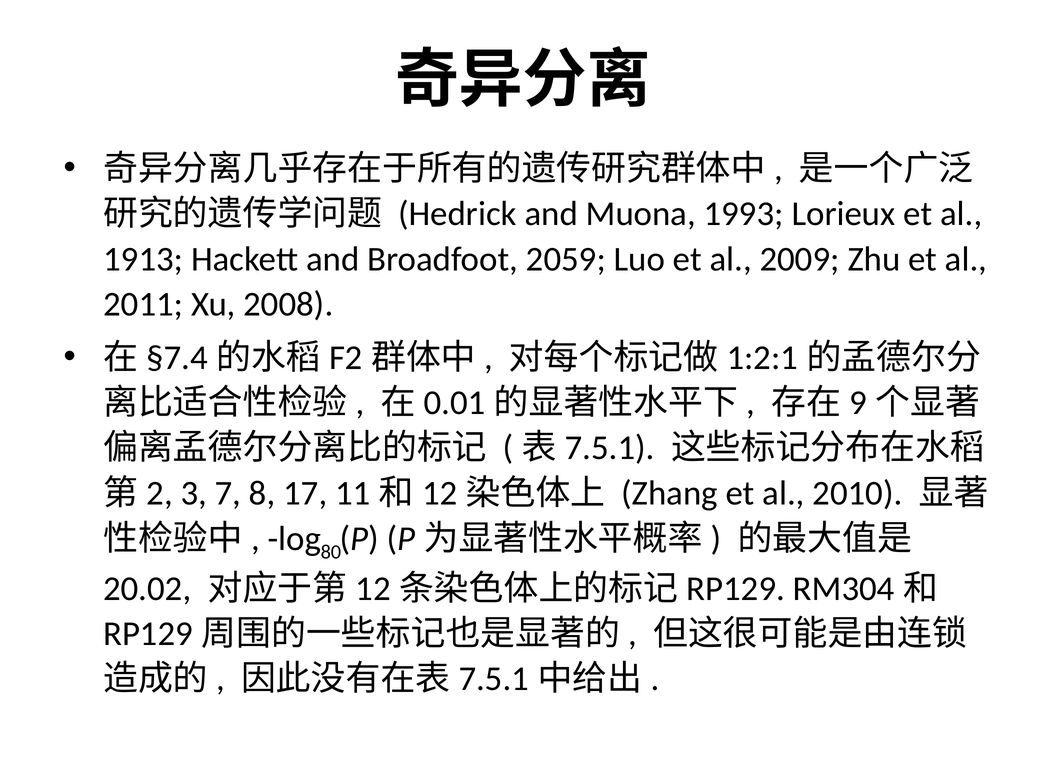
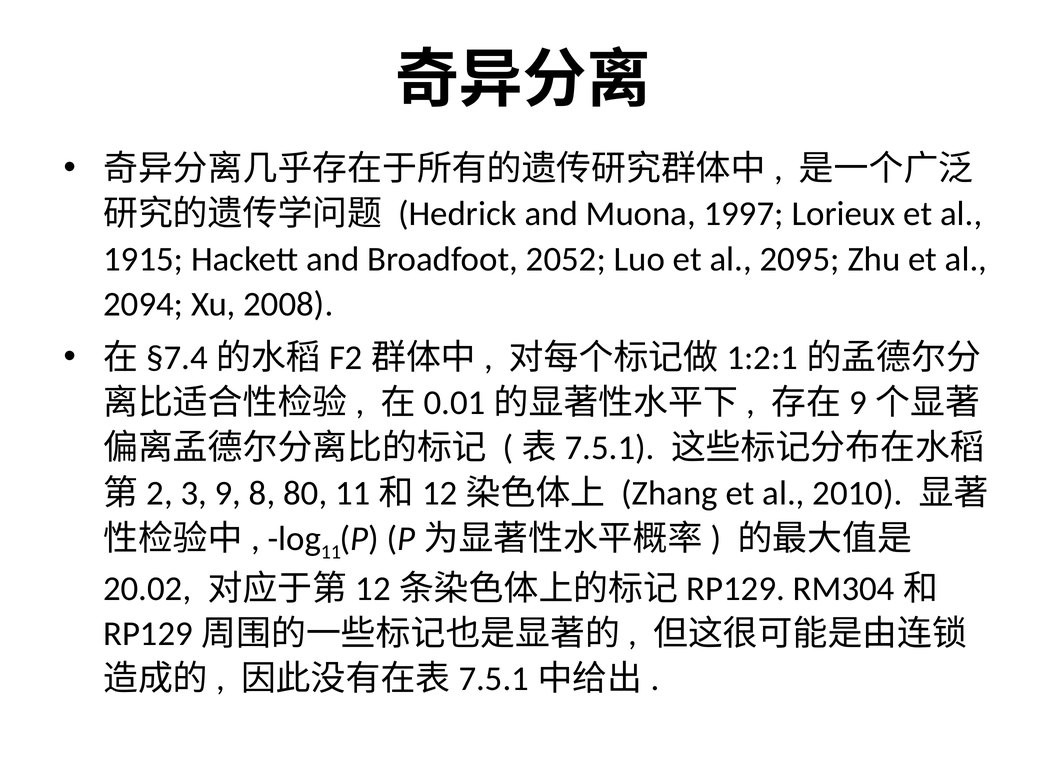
1993: 1993 -> 1997 (744, 214)
1913: 1913 -> 1915 (143, 259)
2059: 2059 -> 2052 (566, 259)
2009: 2009 -> 2095 (800, 259)
2011: 2011 -> 2094 (143, 304)
7: 7 -> 9 (228, 493)
17: 17 -> 80 (305, 493)
80: 80 -> 11 (331, 552)
